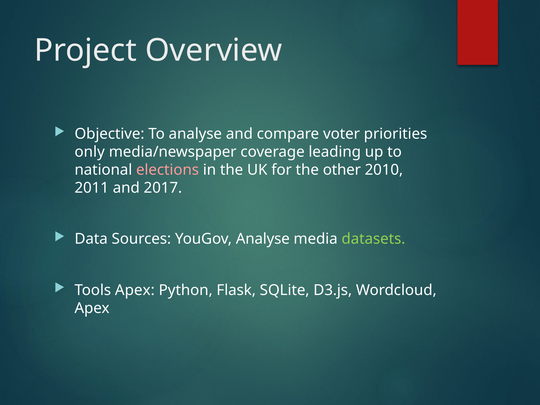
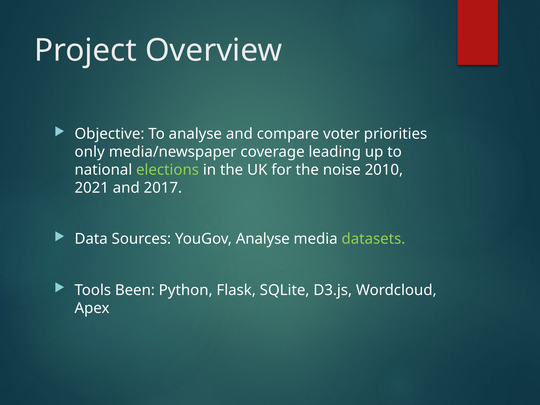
elections colour: pink -> light green (168, 170)
other: other -> noise (342, 170)
2011: 2011 -> 2021 (92, 188)
Tools Apex: Apex -> Been (135, 290)
